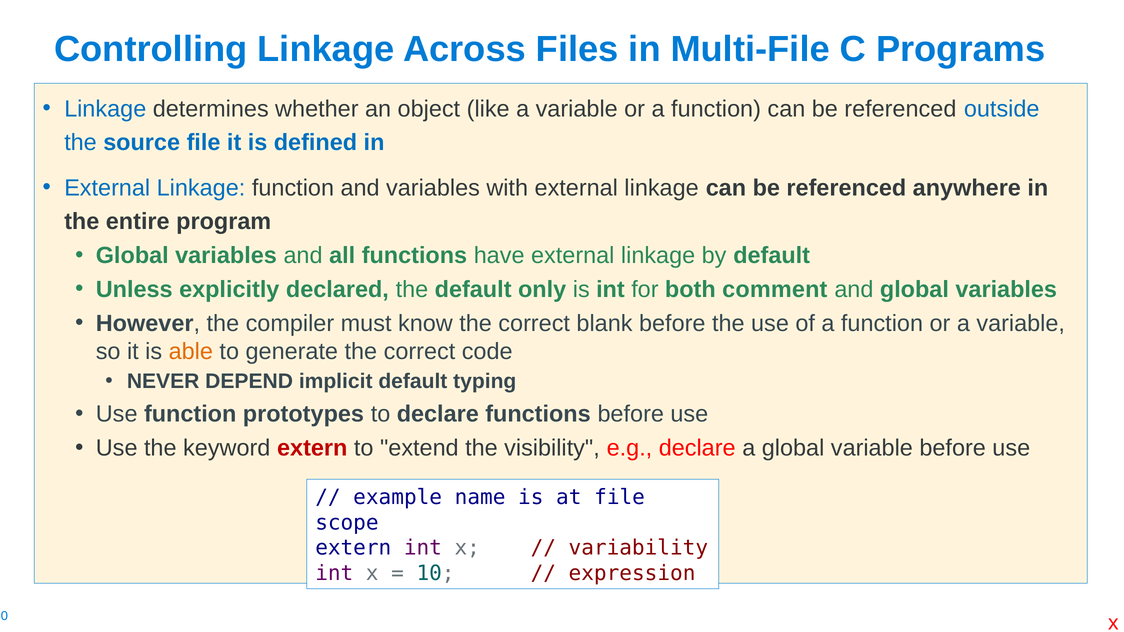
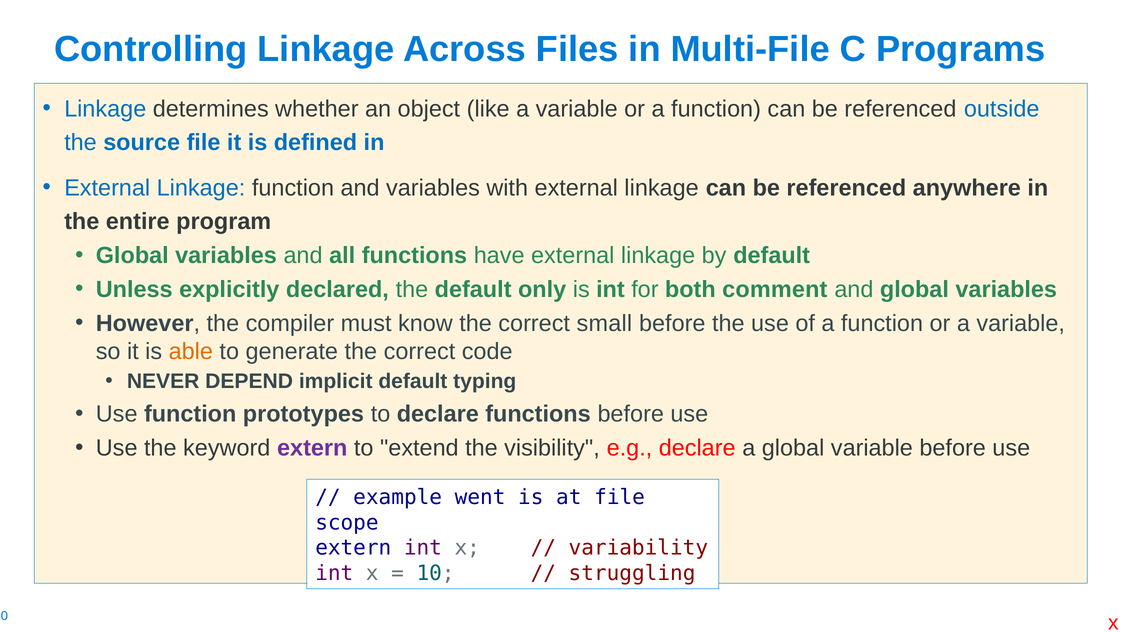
blank: blank -> small (604, 324)
extern colour: red -> purple (312, 448)
name: name -> went (480, 498)
expression: expression -> struggling (632, 573)
